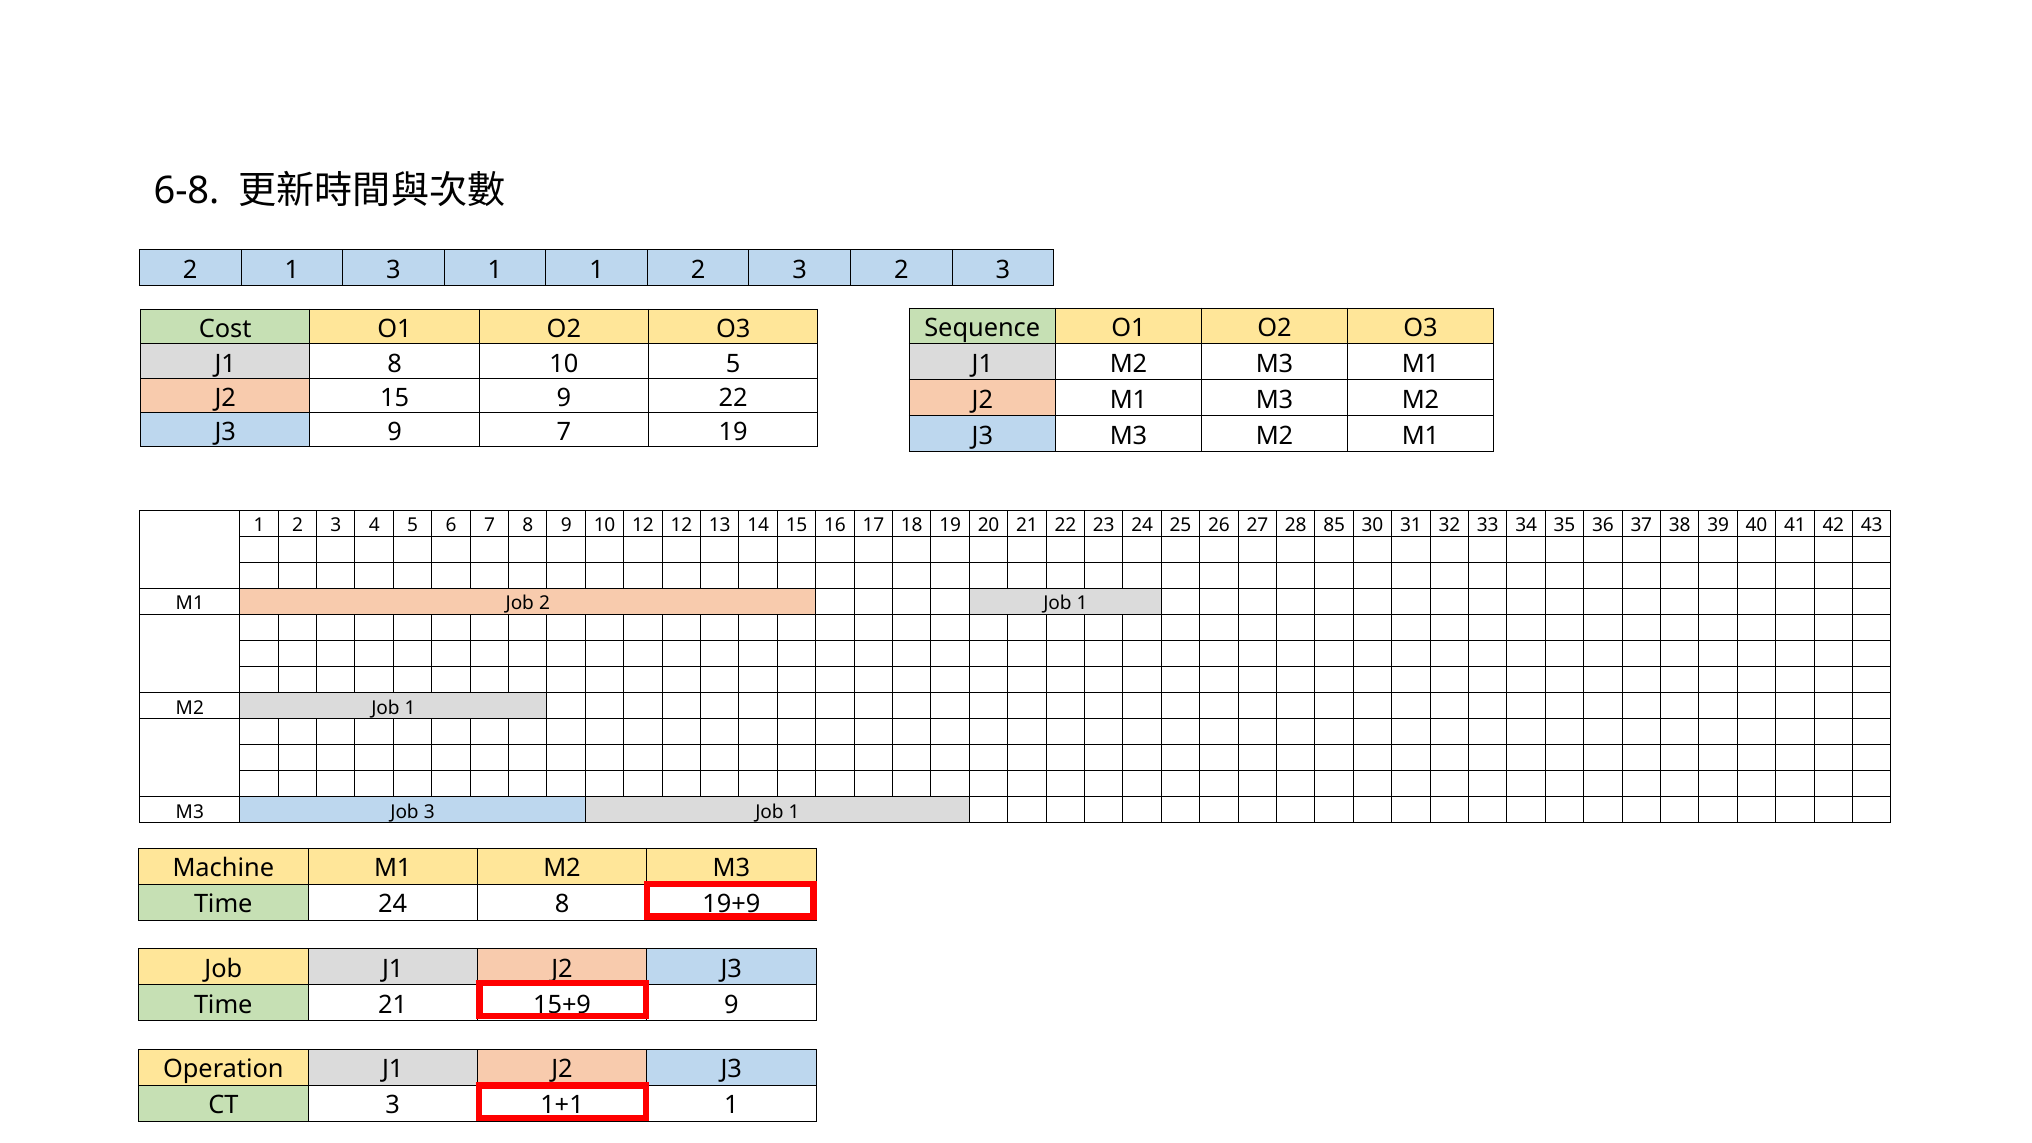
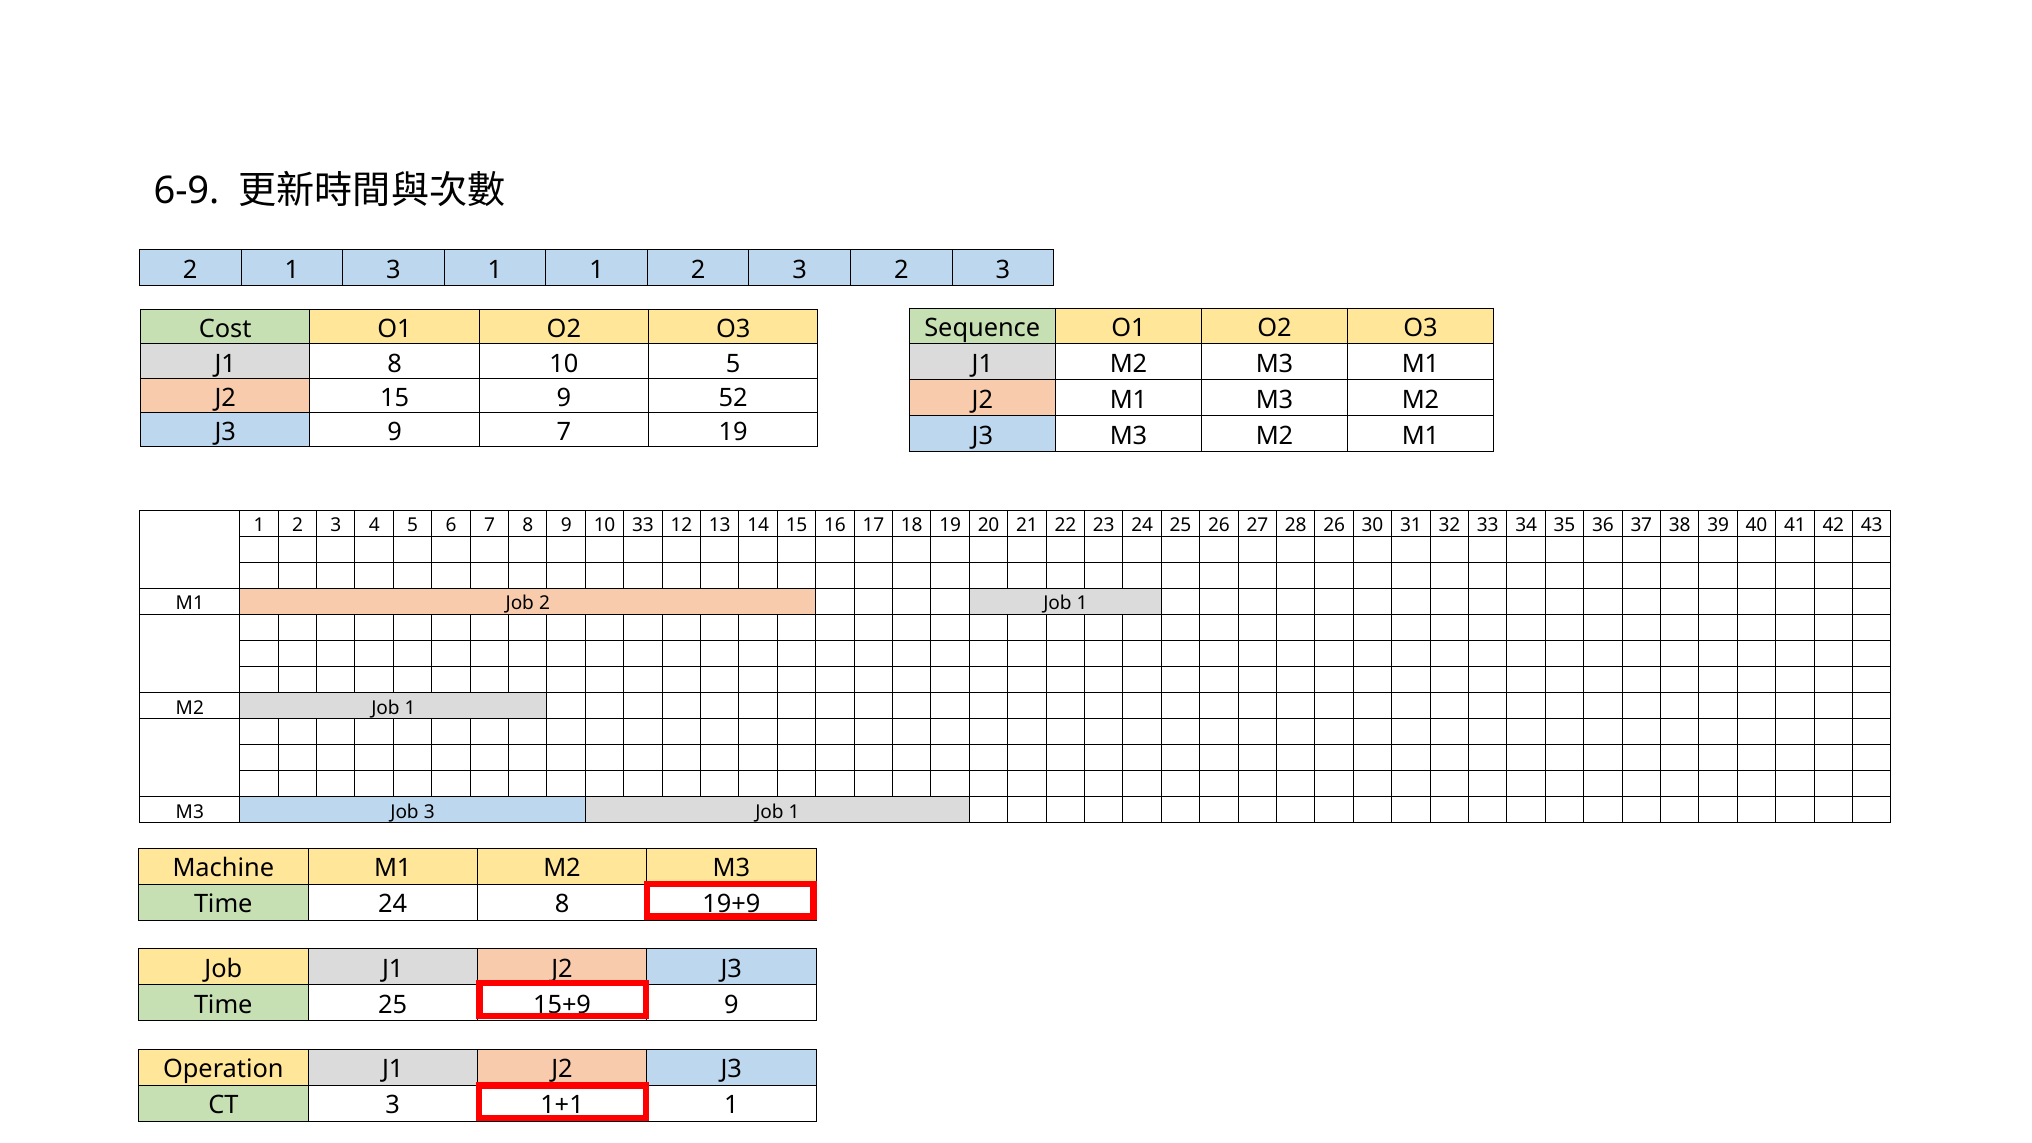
6-8: 6-8 -> 6-9 (186, 191)
9 22: 22 -> 52 (733, 398)
10 12: 12 -> 33 (643, 525)
28 85: 85 -> 26 (1334, 525)
Time 21: 21 -> 25 (393, 1005)
